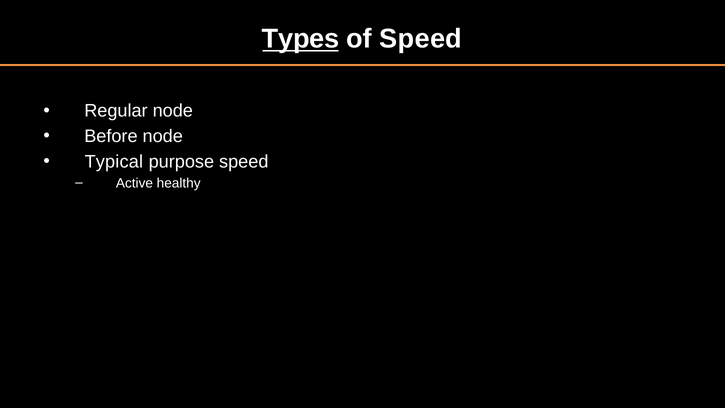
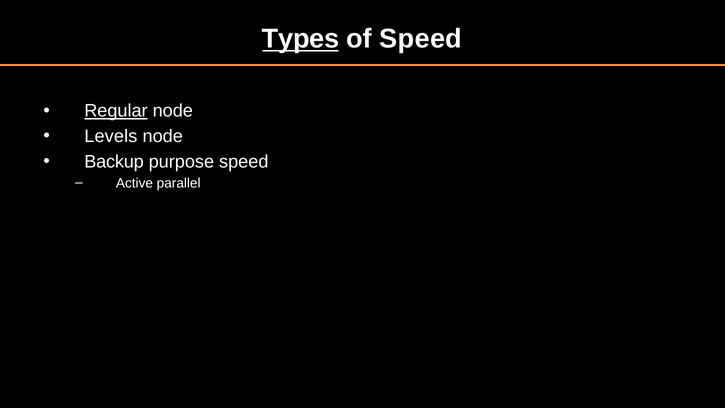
Regular underline: none -> present (116, 111)
Before: Before -> Levels (111, 136)
Typical: Typical -> Backup (114, 162)
healthy: healthy -> parallel (179, 183)
